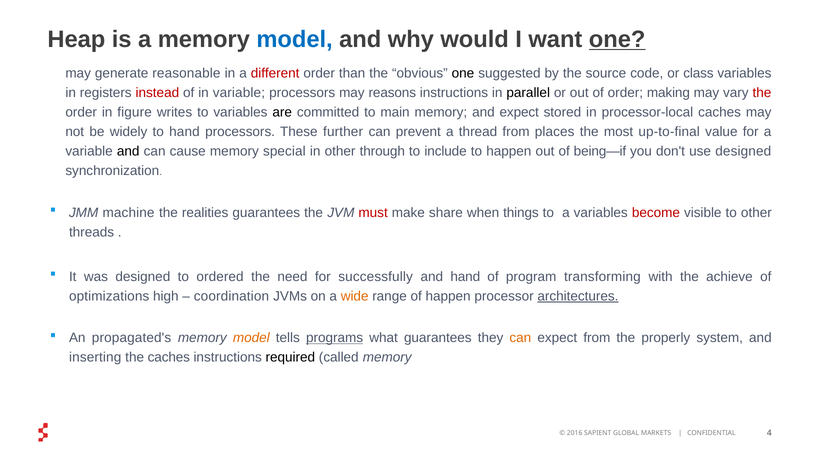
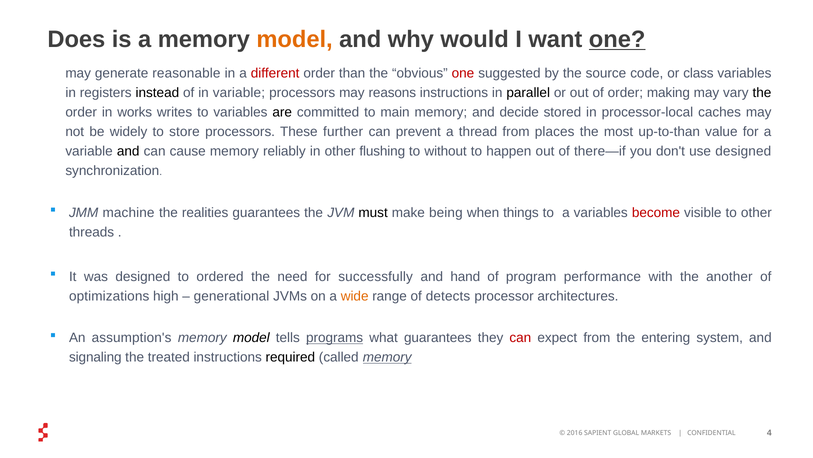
Heap: Heap -> Does (76, 39)
model colour: blue -> orange (295, 39)
one colour: black -> red (463, 73)
instead colour: red -> black (157, 93)
the colour: red -> black (762, 93)
figure: figure -> works (135, 112)
and expect: expect -> decide (519, 112)
to hand: hand -> store (184, 132)
up-to-final: up-to-final -> up-to-than (669, 132)
special: special -> reliably (284, 151)
through: through -> flushing (382, 151)
include: include -> without (446, 151)
being—if: being—if -> there—if (600, 151)
must colour: red -> black (373, 212)
share: share -> being (446, 212)
transforming: transforming -> performance (602, 276)
achieve: achieve -> another (729, 276)
coordination: coordination -> generational (231, 296)
of happen: happen -> detects (448, 296)
architectures underline: present -> none (578, 296)
propagated's: propagated's -> assumption's (132, 338)
model colour: orange -> black (251, 338)
can colour: orange -> red (520, 338)
properly: properly -> entering (666, 338)
inserting: inserting -> signaling (95, 357)
the caches: caches -> treated (169, 357)
memory underline: none -> present (387, 357)
